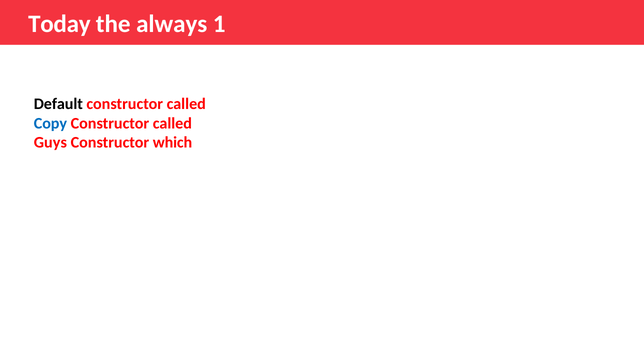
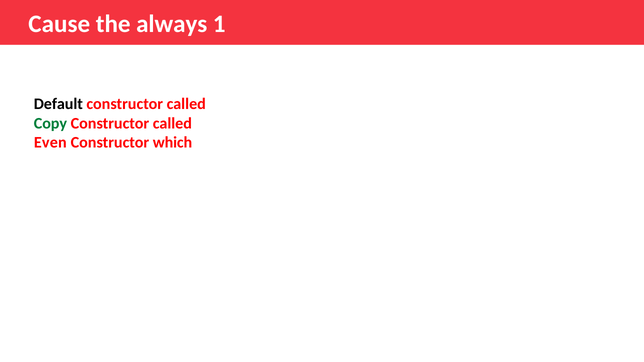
Today: Today -> Cause (59, 24)
Copy colour: blue -> green (50, 123)
Guys: Guys -> Even (50, 143)
